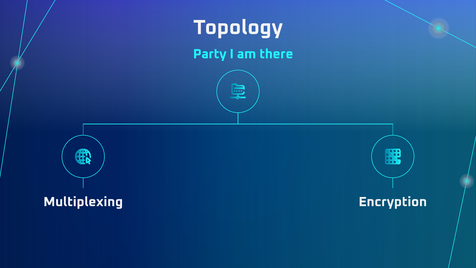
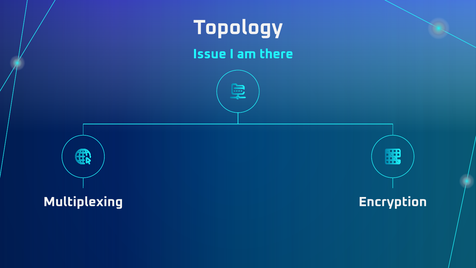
Party: Party -> Issue (210, 54)
